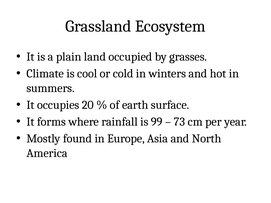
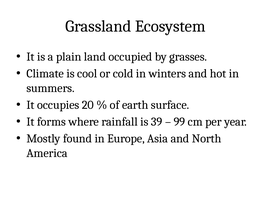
99: 99 -> 39 (157, 122)
73: 73 -> 99 (179, 122)
